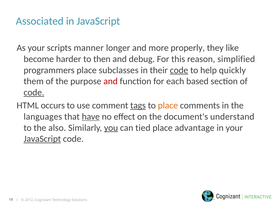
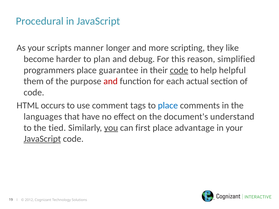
Associated: Associated -> Procedural (40, 21)
properly: properly -> scripting (188, 48)
then: then -> plan (102, 59)
subclasses: subclasses -> guarantee (119, 70)
quickly: quickly -> helpful (232, 70)
based: based -> actual (197, 81)
code underline: present -> none (34, 93)
tags underline: present -> none (138, 106)
place colour: orange -> blue (168, 106)
have underline: present -> none (91, 117)
also: also -> tied (57, 128)
tied: tied -> first (143, 128)
